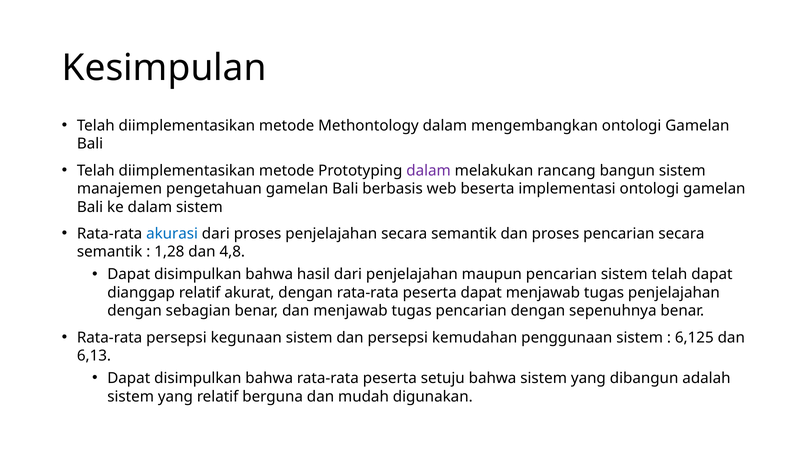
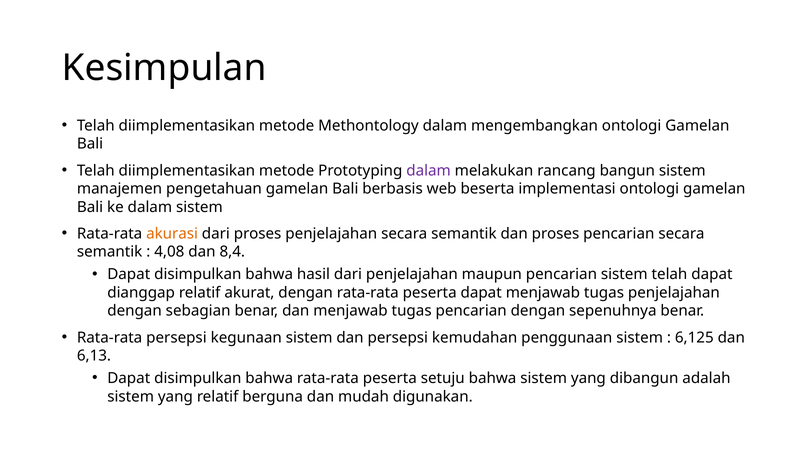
akurasi colour: blue -> orange (172, 234)
1,28: 1,28 -> 4,08 (169, 252)
4,8: 4,8 -> 8,4 (232, 252)
